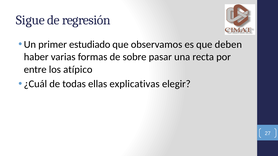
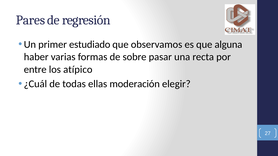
Sigue: Sigue -> Pares (30, 20)
deben: deben -> alguna (228, 45)
explicativas: explicativas -> moderación (135, 84)
